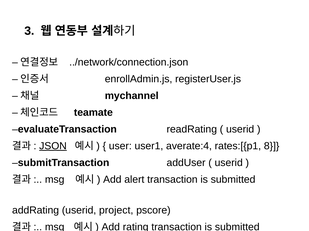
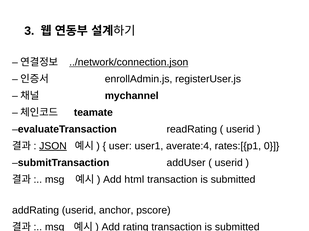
../network/connection.json underline: none -> present (129, 62)
8: 8 -> 0 (272, 146)
alert: alert -> html (134, 180)
project: project -> anchor (116, 211)
